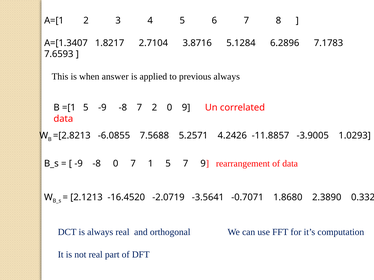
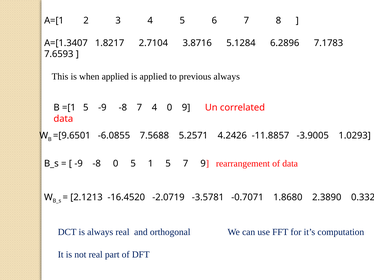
when answer: answer -> applied (115, 77)
7 2: 2 -> 4 (154, 108)
=[2.8213: =[2.8213 -> =[9.6501 (72, 136)
0 7: 7 -> 5 (133, 164)
-3.5641: -3.5641 -> -3.5781 (208, 198)
